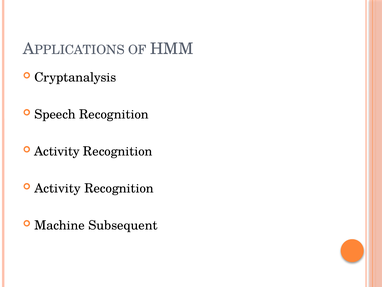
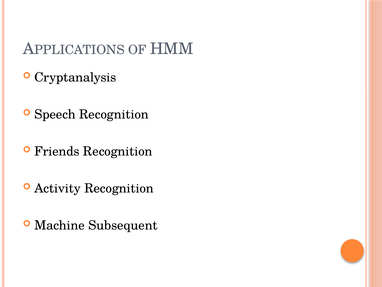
Activity: Activity -> Friends (57, 151)
